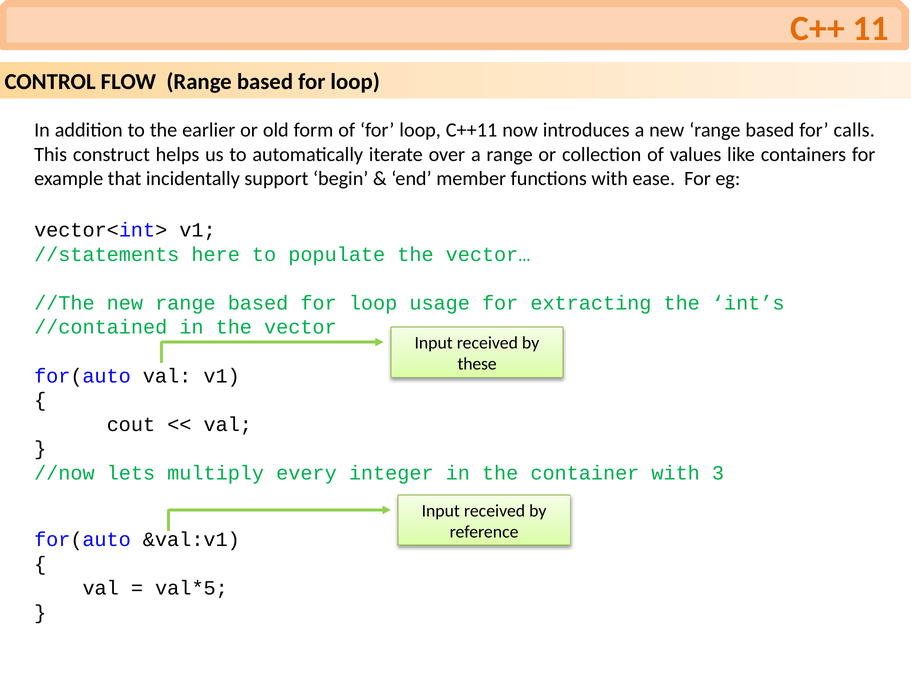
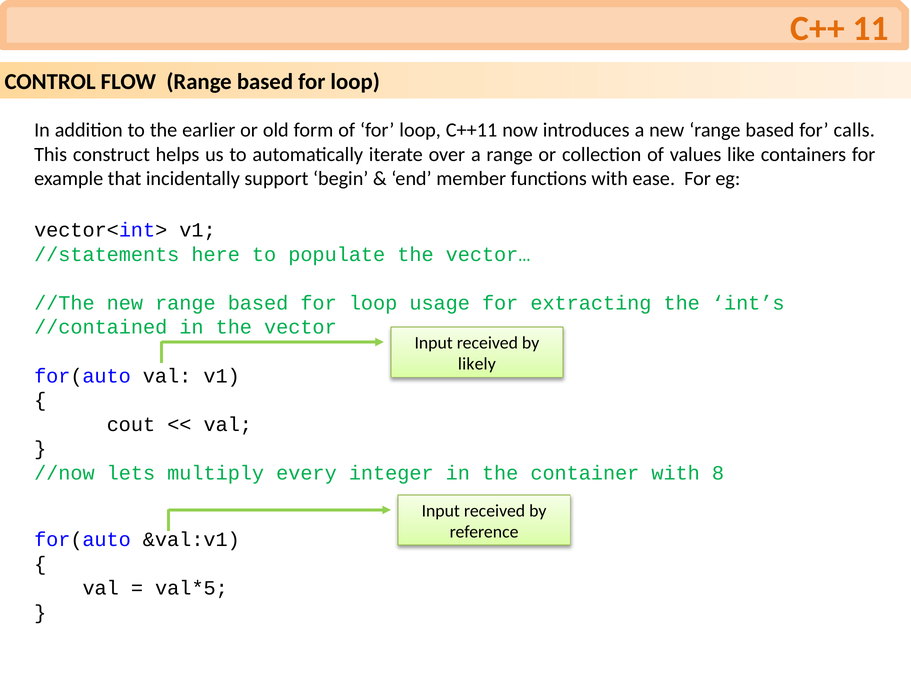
these: these -> likely (477, 364)
3: 3 -> 8 (718, 473)
